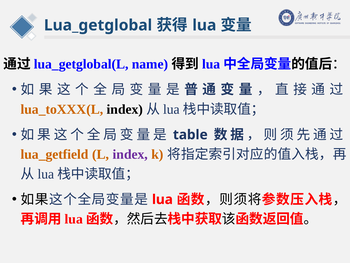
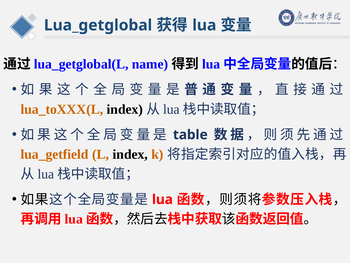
index colour: purple -> black (130, 154)
